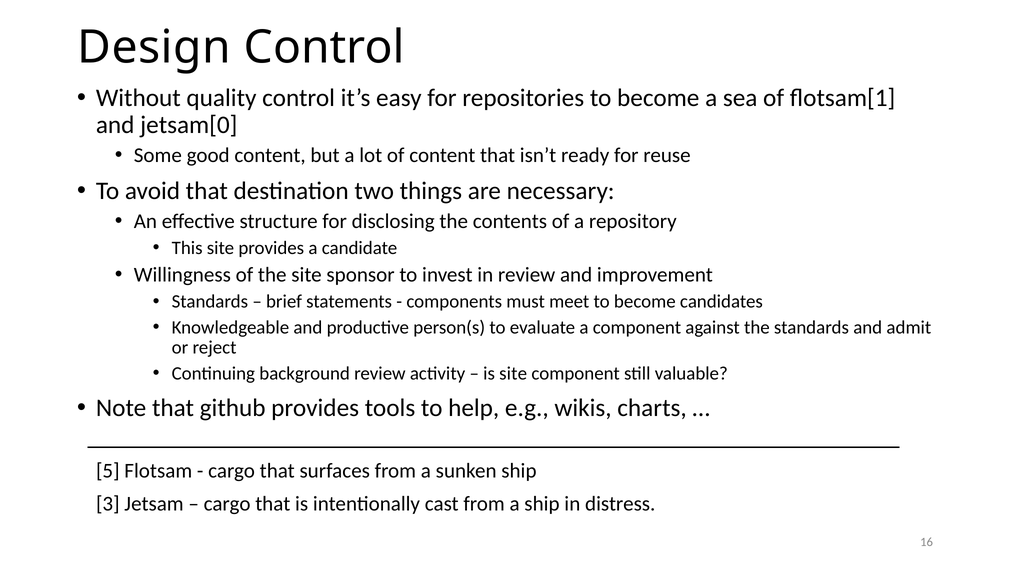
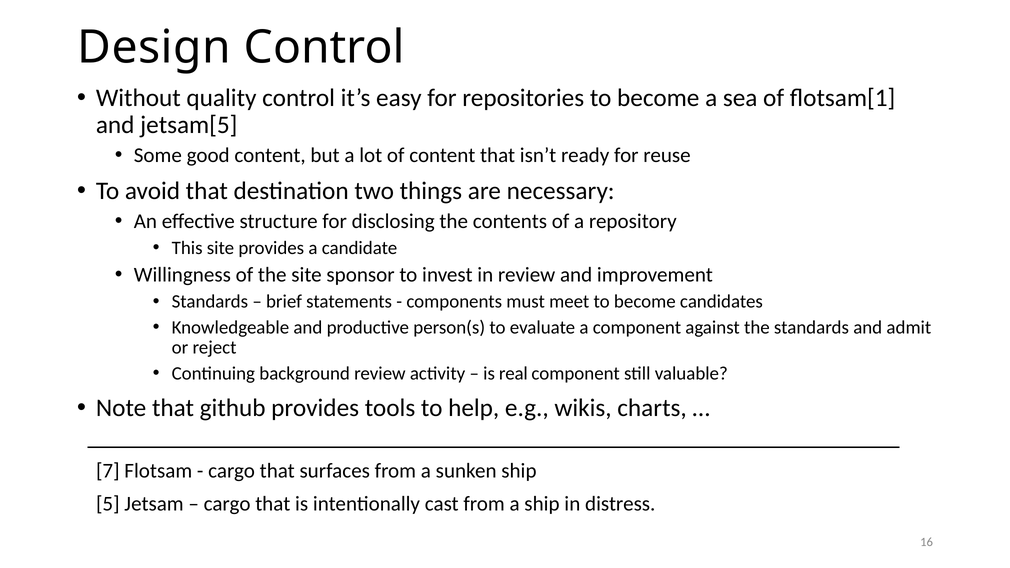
jetsam[0: jetsam[0 -> jetsam[5 (189, 125)
is site: site -> real (513, 374)
5: 5 -> 7 (108, 471)
3: 3 -> 5 (108, 504)
